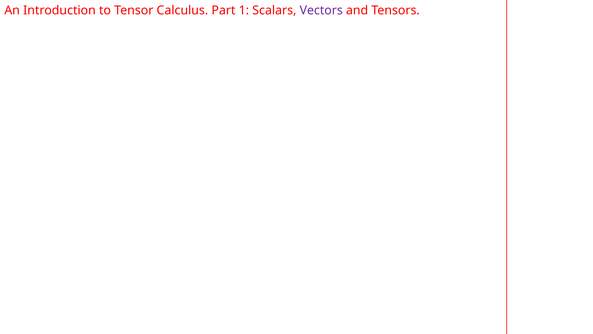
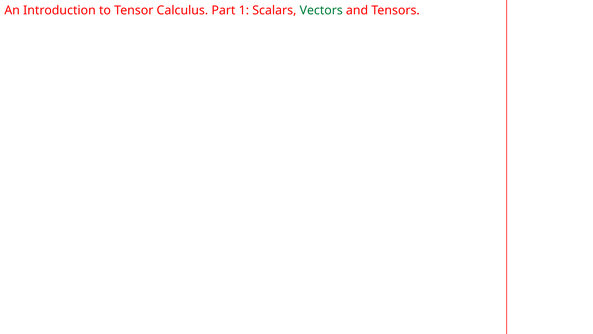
Vectors colour: purple -> green (321, 10)
